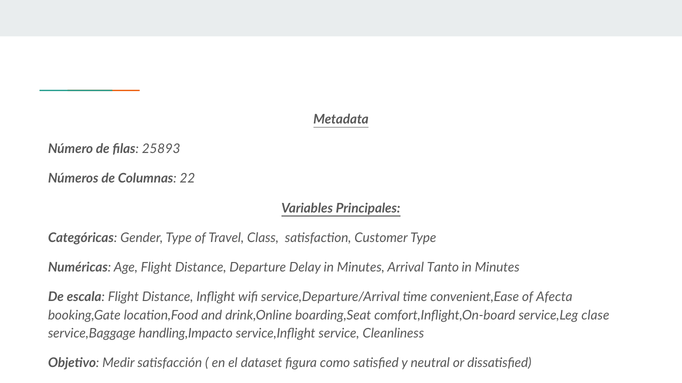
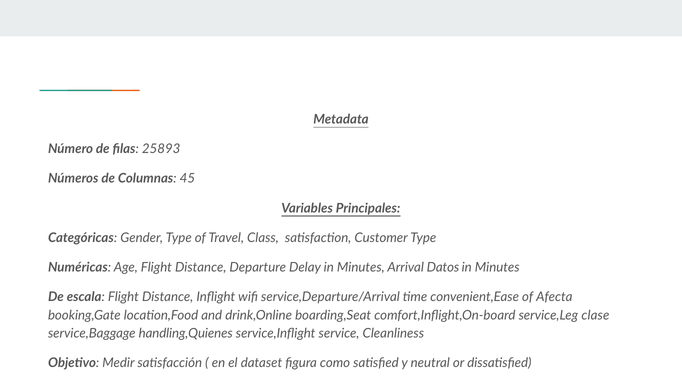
22: 22 -> 45 (187, 179)
Tanto: Tanto -> Datos (443, 268)
handling,Impacto: handling,Impacto -> handling,Quienes (186, 334)
